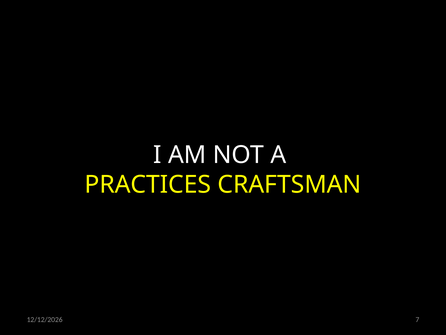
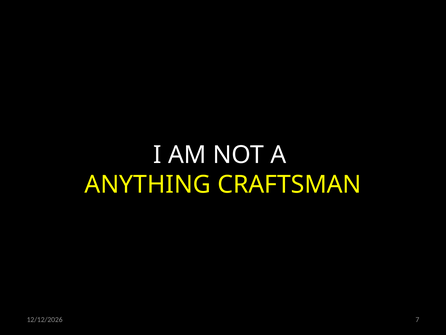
PRACTICES: PRACTICES -> ANYTHING (148, 184)
